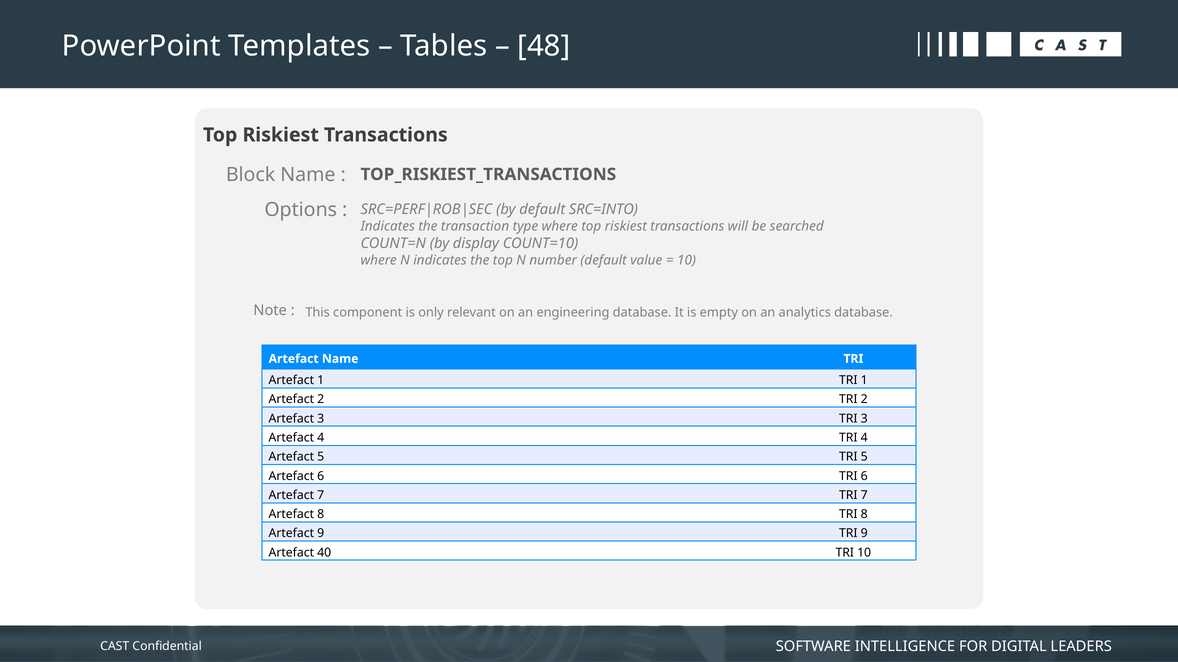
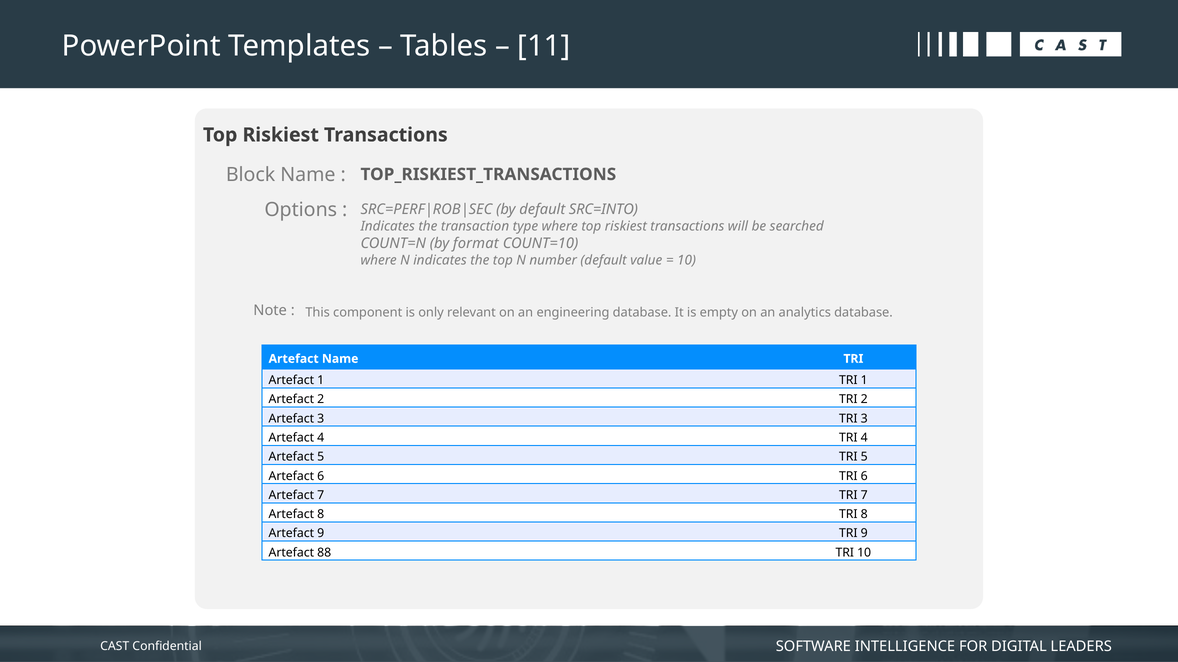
48: 48 -> 11 (544, 46)
display: display -> format (476, 243)
40: 40 -> 88 (324, 553)
